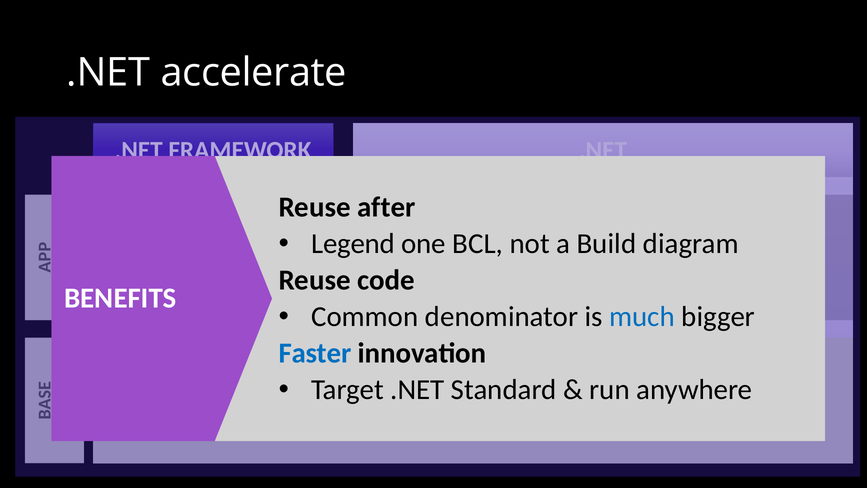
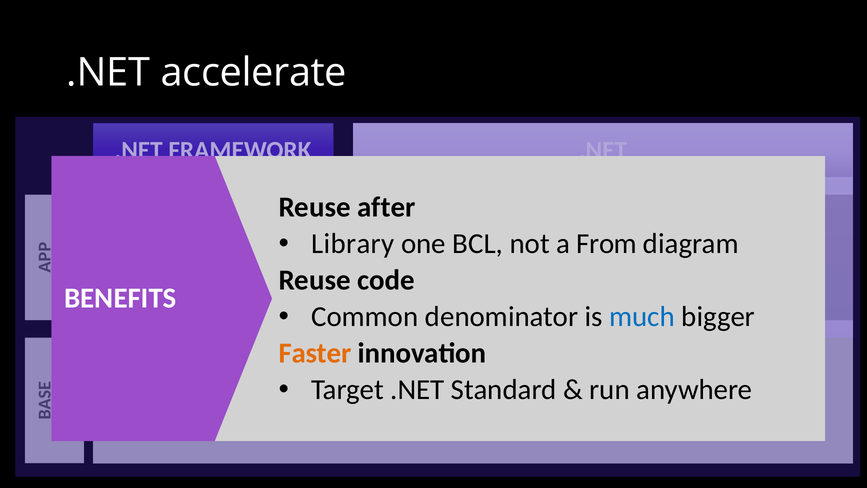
Legend: Legend -> Library (353, 243)
Build: Build -> From (607, 243)
Faster colour: blue -> orange (315, 353)
